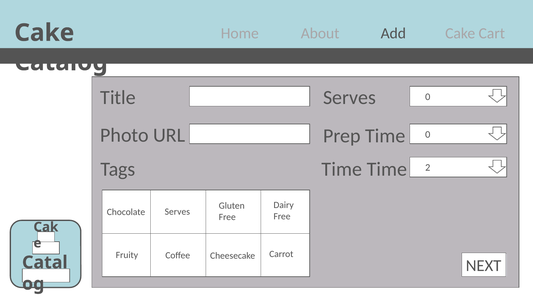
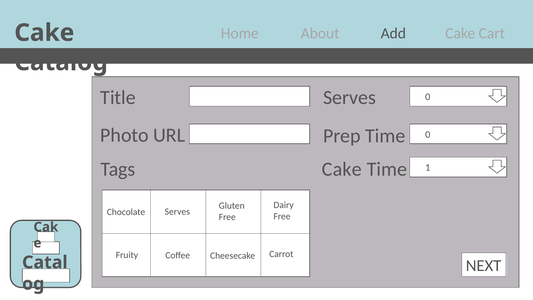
Time: Time -> Cake (342, 169)
2: 2 -> 1 (428, 168)
